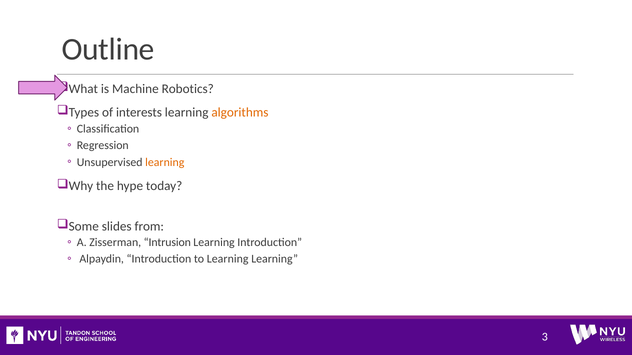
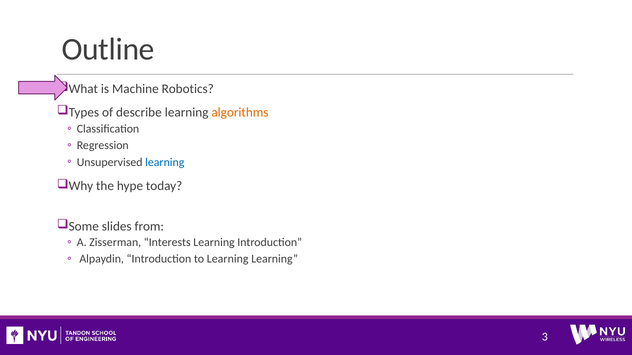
interests: interests -> describe (139, 113)
learning colour: orange -> blue (165, 162)
Intrusion: Intrusion -> Interests (167, 243)
